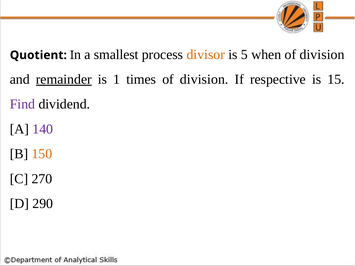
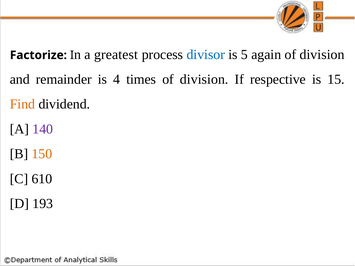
Quotient: Quotient -> Factorize (38, 55)
smallest: smallest -> greatest (116, 55)
divisor colour: orange -> blue (206, 55)
when: when -> again (266, 55)
remainder underline: present -> none (64, 79)
1: 1 -> 4 (117, 79)
Find colour: purple -> orange (22, 104)
270: 270 -> 610 (42, 179)
290: 290 -> 193 (43, 204)
